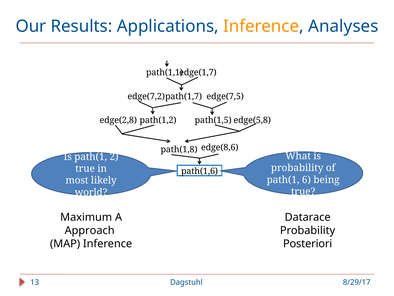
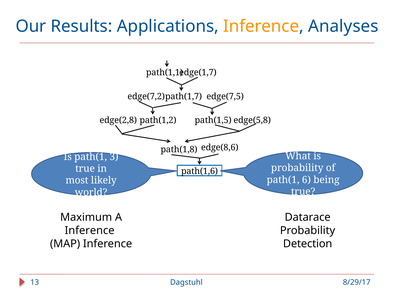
2: 2 -> 3 (114, 157)
Approach: Approach -> Inference (90, 230)
Posteriori: Posteriori -> Detection (308, 243)
